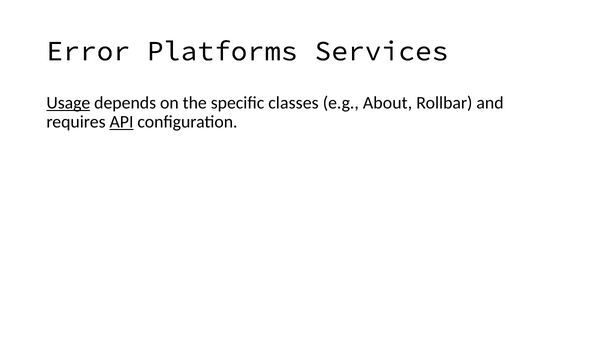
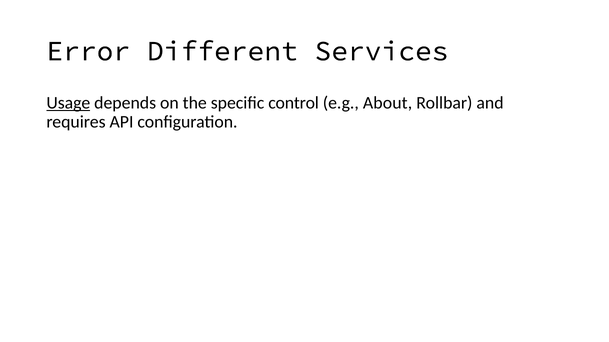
Platforms: Platforms -> Different (222, 51)
classes: classes -> control (294, 103)
API underline: present -> none (122, 122)
